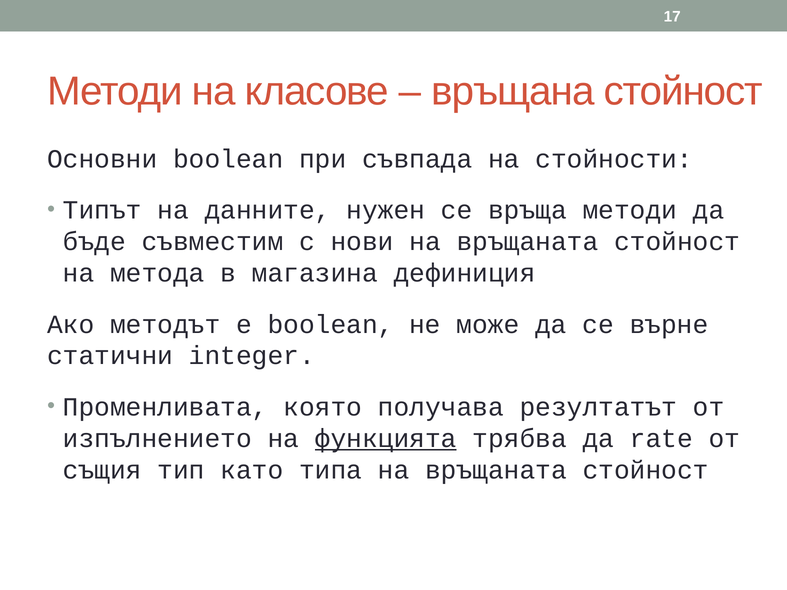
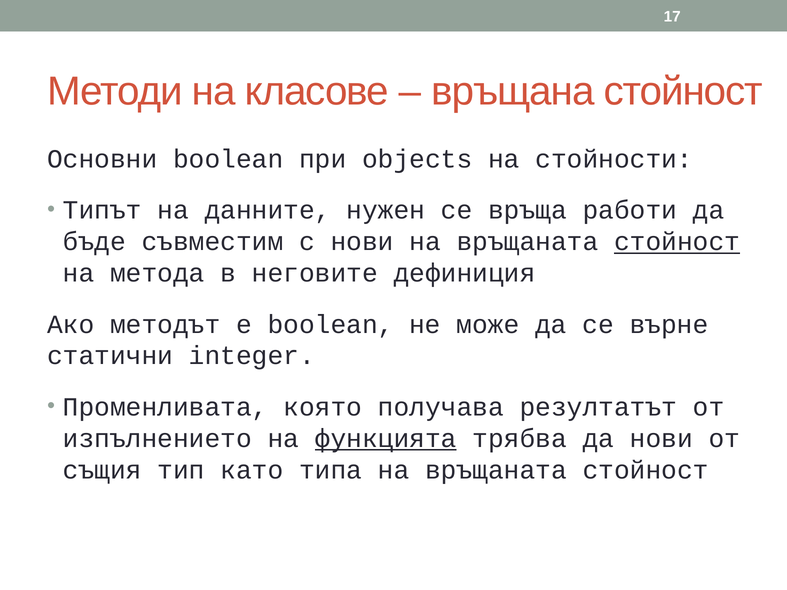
съвпада: съвпада -> objects (417, 159)
връща методи: методи -> работи (630, 210)
стойност underline: none -> present (677, 242)
магазина: магазина -> неговите (315, 273)
да rate: rate -> нови (661, 439)
